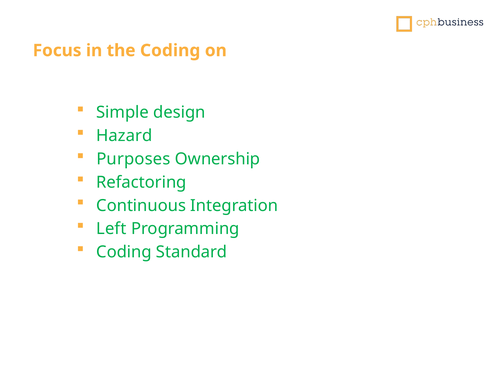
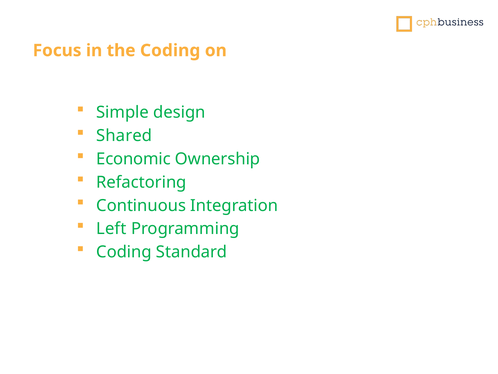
Hazard: Hazard -> Shared (124, 136)
Purposes: Purposes -> Economic (134, 159)
